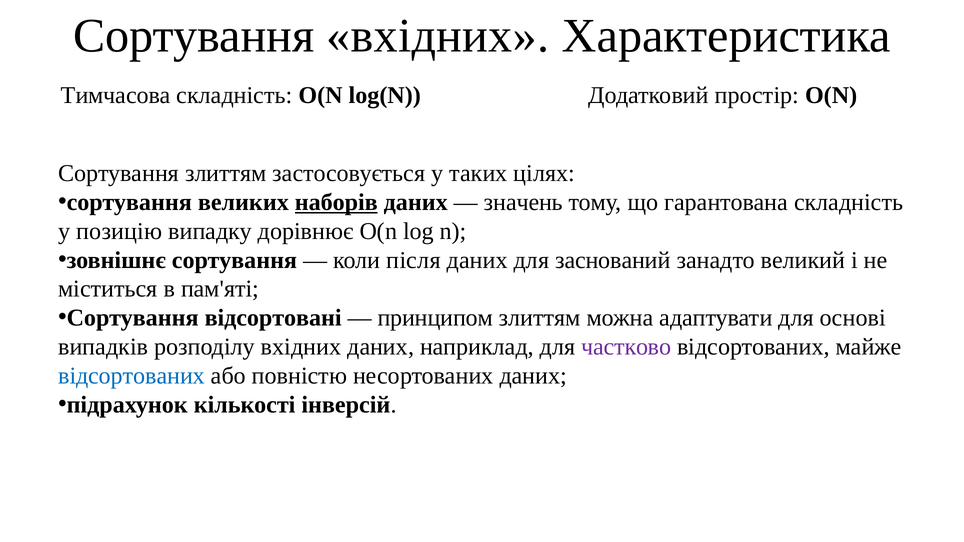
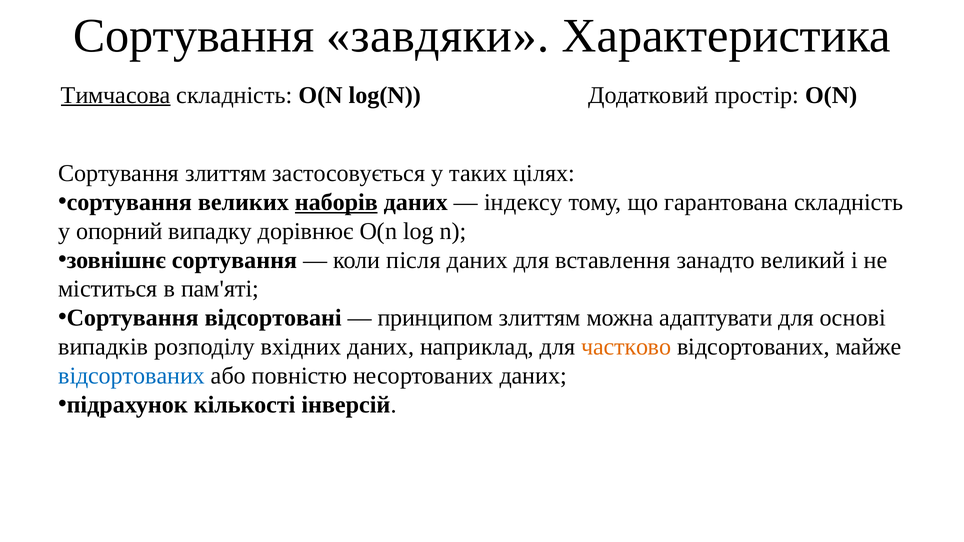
Сортування вхідних: вхідних -> завдяки (438, 36)
Тимчасова underline: none -> present (116, 95)
значень: значень -> індексу (523, 202)
позицію: позицію -> опорний (119, 231)
заснований: заснований -> вставлення (613, 260)
частково colour: purple -> orange (626, 347)
